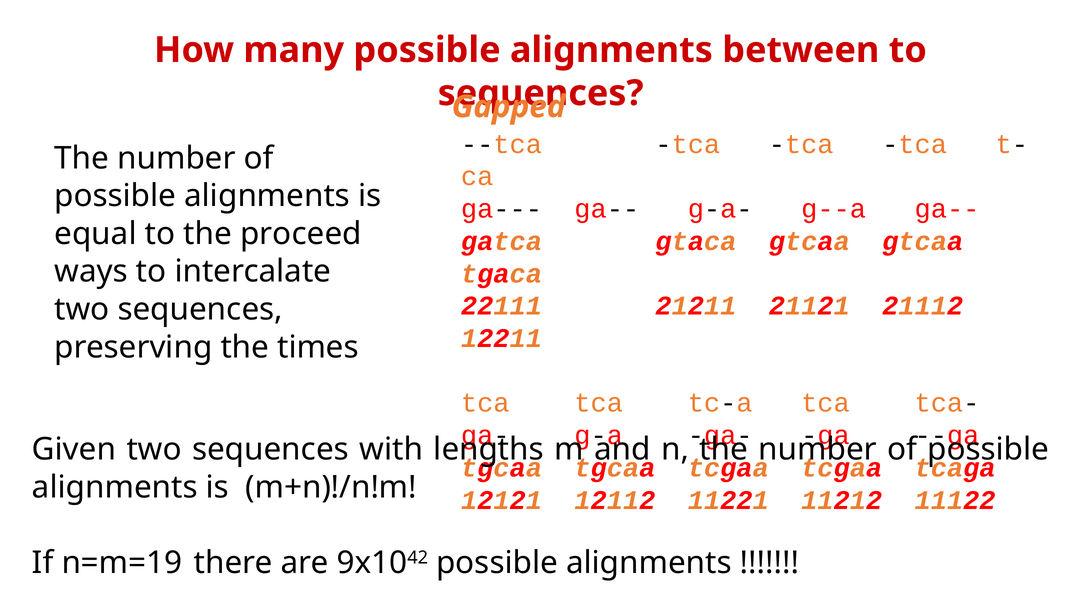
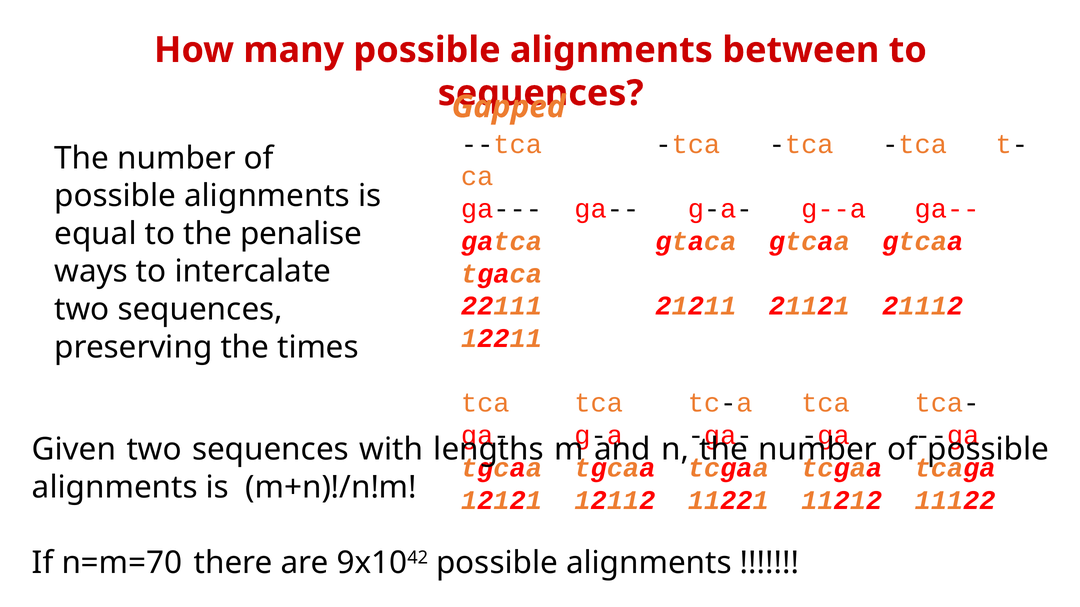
proceed: proceed -> penalise (301, 234)
n=m=19: n=m=19 -> n=m=70 (122, 563)
